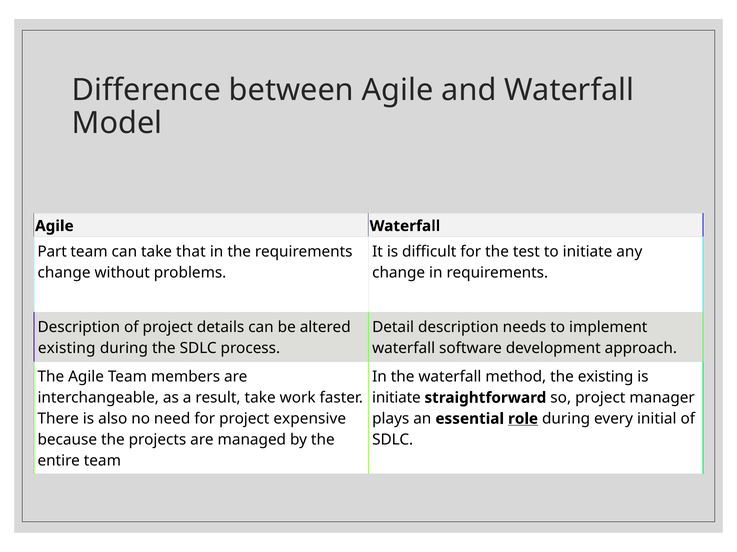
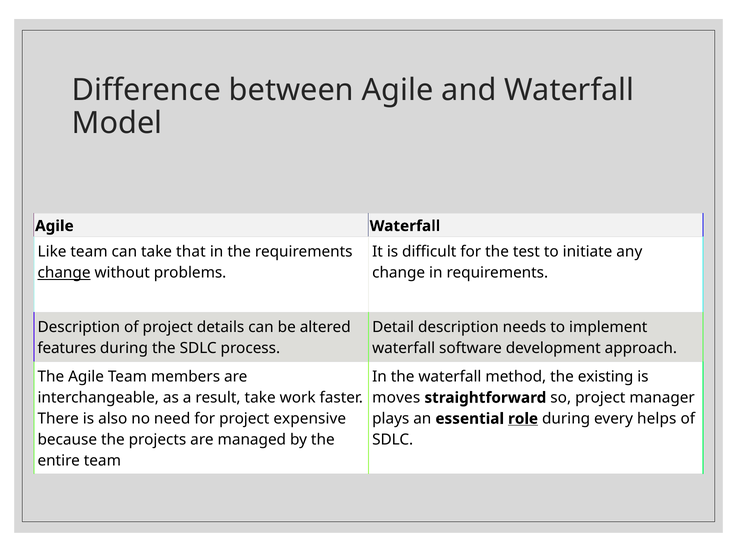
Part: Part -> Like (52, 252)
change underline: none -> present (64, 273)
existing: existing -> features (67, 349)
initiate: initiate -> moves (396, 398)
initial: initial -> helps (657, 419)
